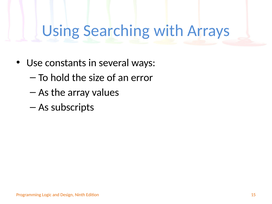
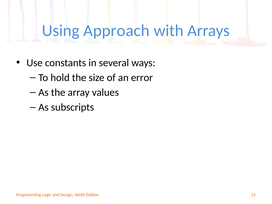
Searching: Searching -> Approach (116, 31)
